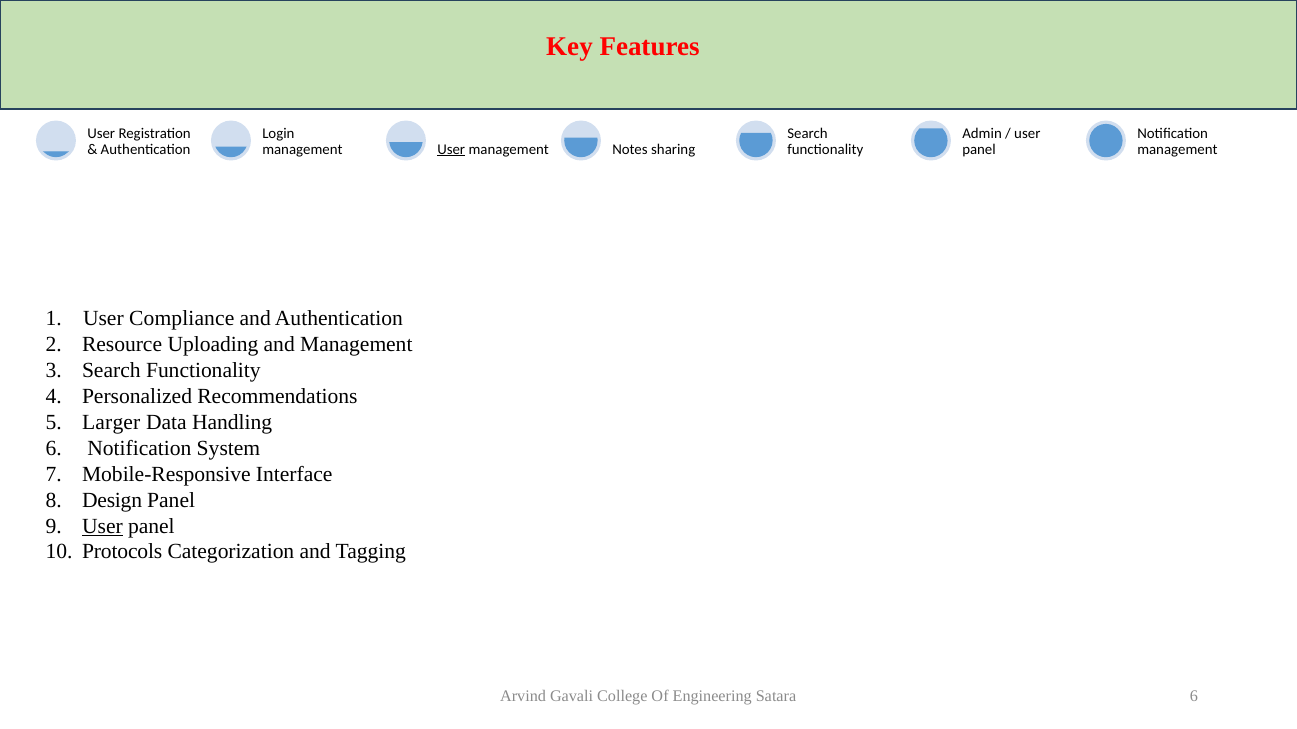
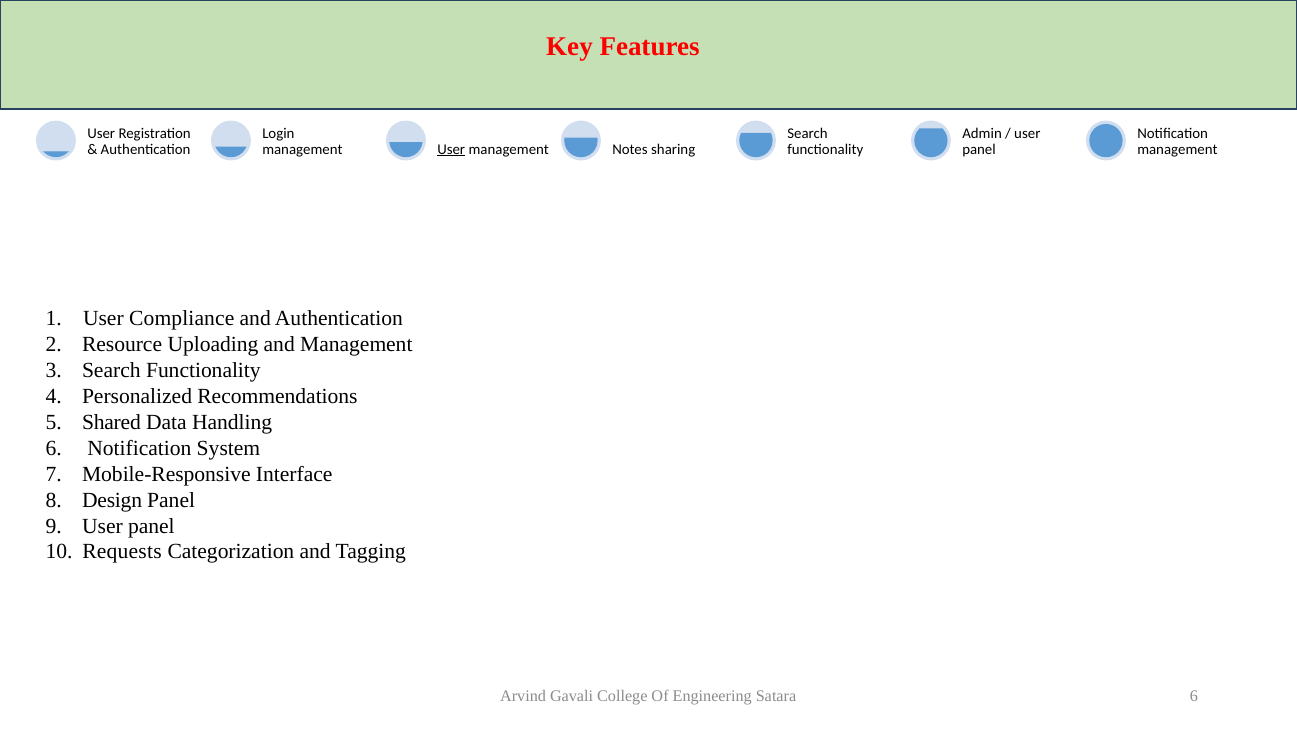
Larger: Larger -> Shared (111, 423)
User underline: present -> none (102, 526)
Protocols: Protocols -> Requests (122, 552)
